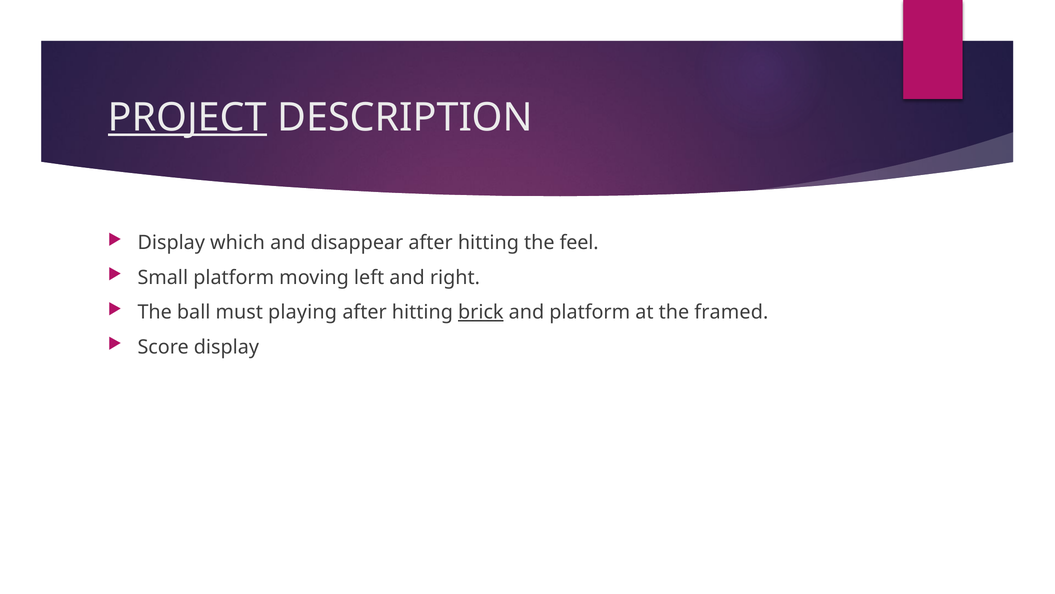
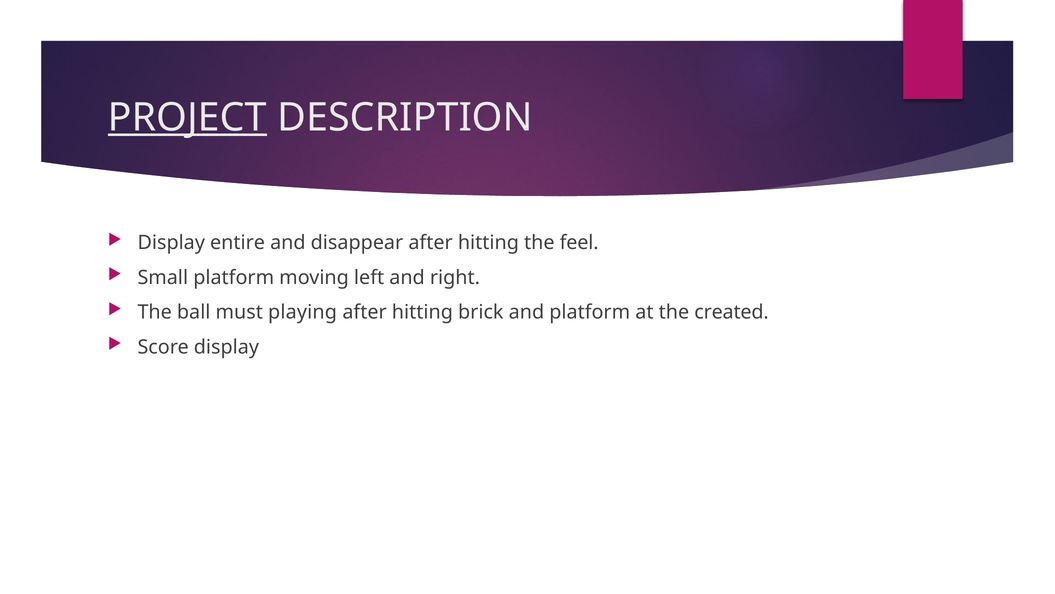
which: which -> entire (238, 242)
brick underline: present -> none (481, 312)
framed: framed -> created (732, 312)
